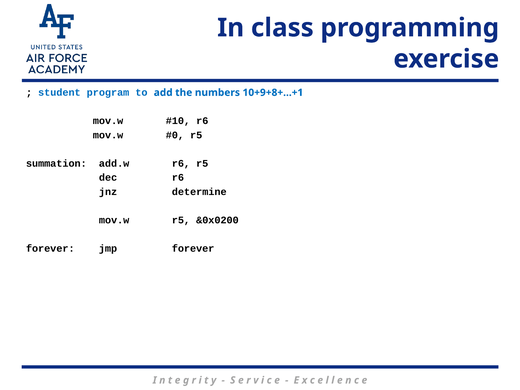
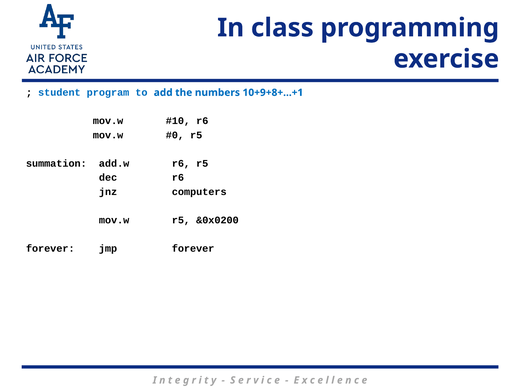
determine: determine -> computers (199, 192)
